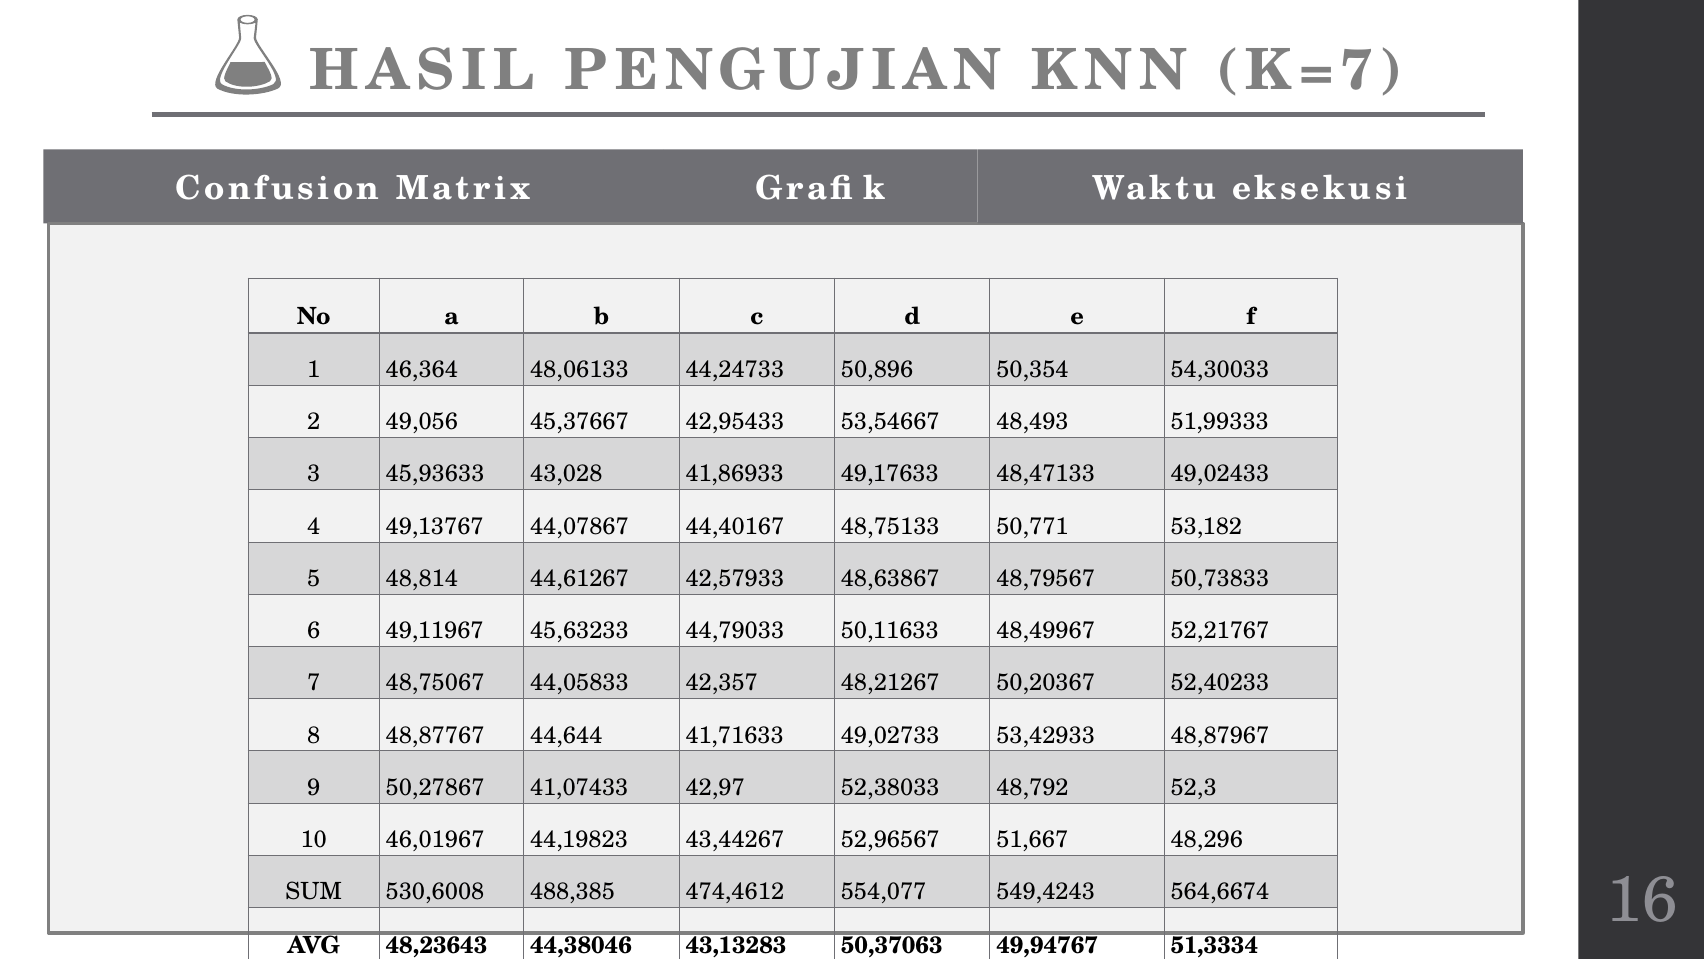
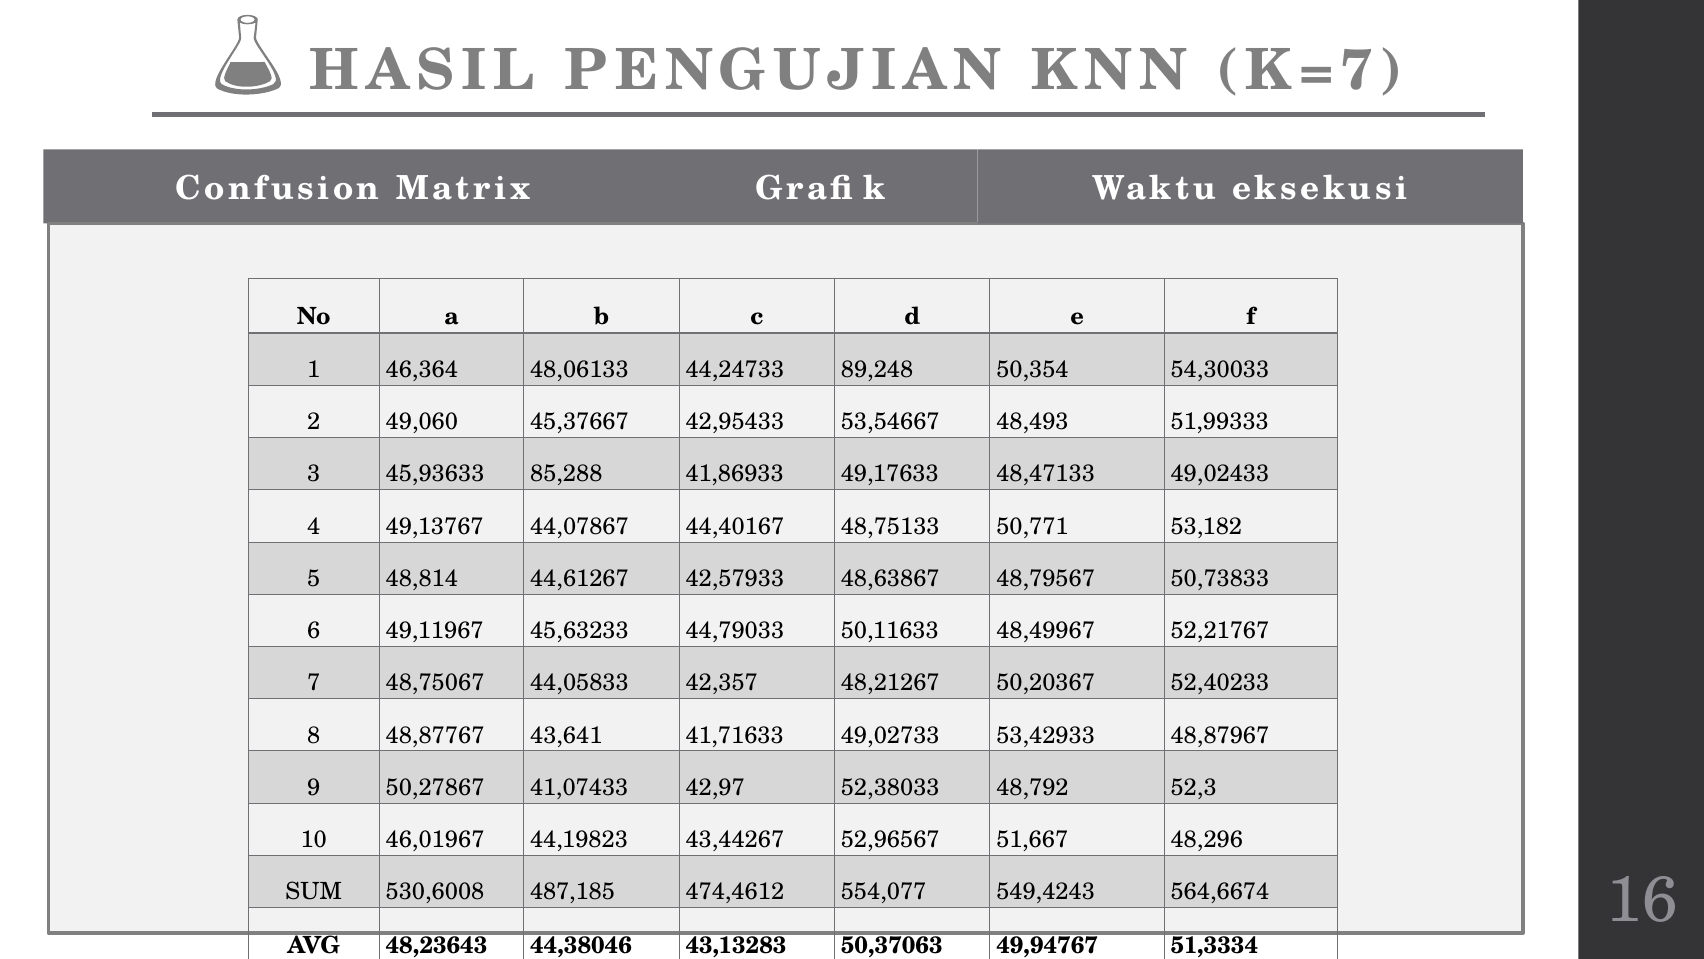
50,896: 50,896 -> 89,248 (877, 370)
49,056: 49,056 -> 49,060 (422, 422)
43,028: 43,028 -> 85,288 (566, 474)
44,644: 44,644 -> 43,641 (566, 735)
488,385: 488,385 -> 487,185 (573, 892)
